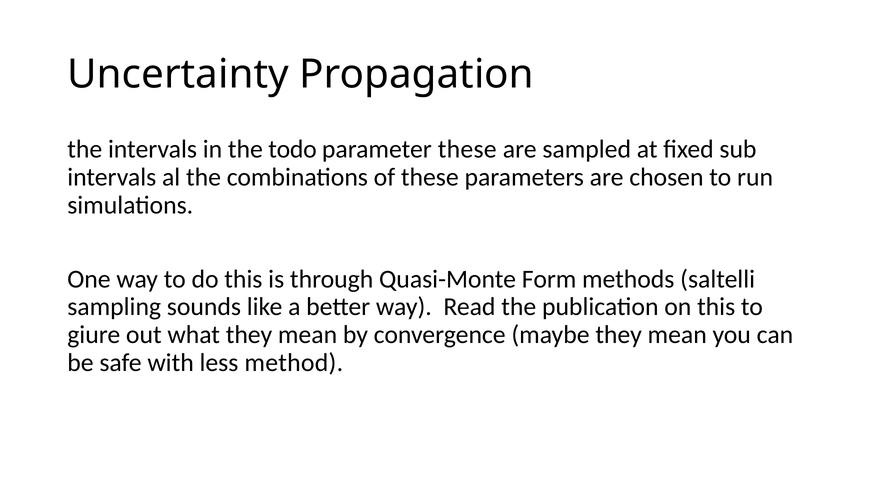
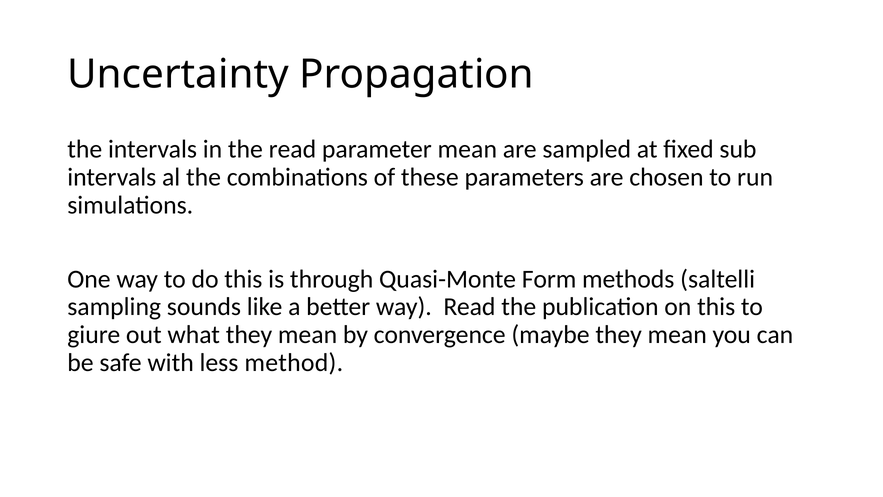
the todo: todo -> read (292, 149)
parameter these: these -> mean (467, 149)
